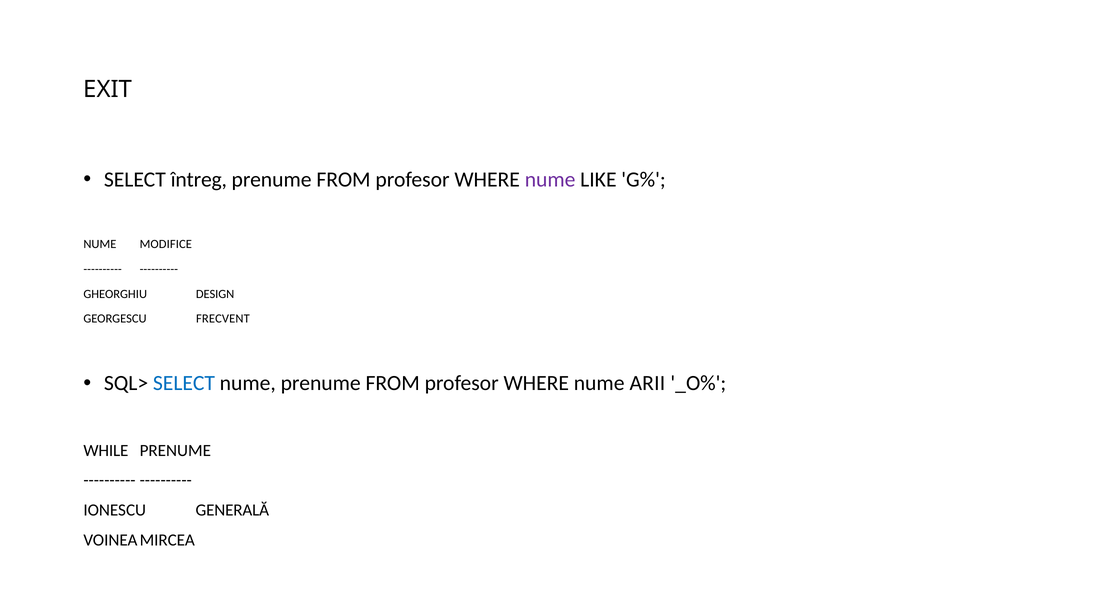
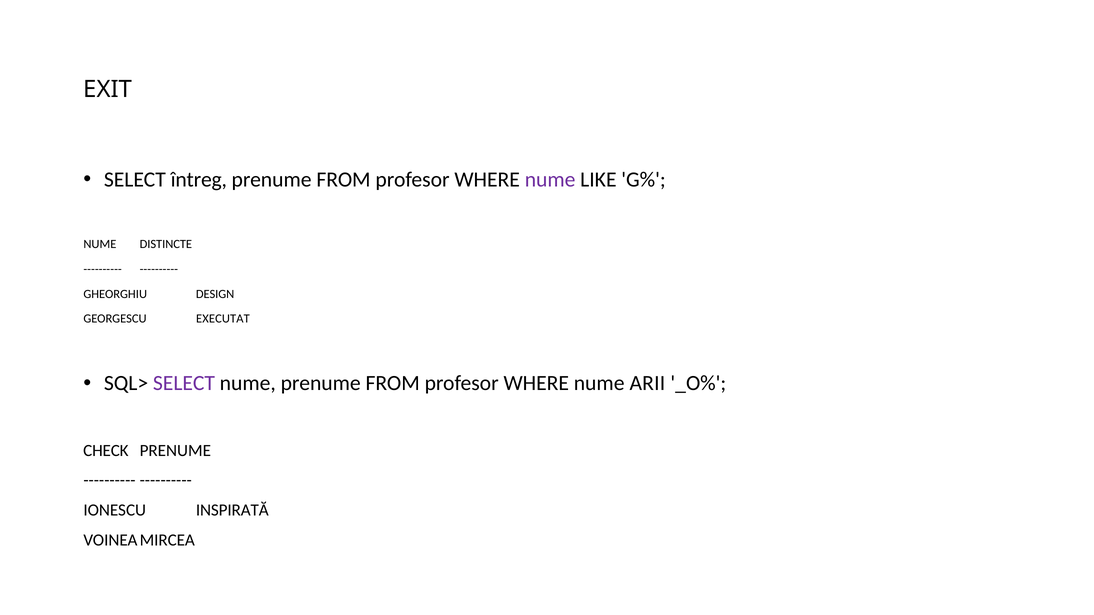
MODIFICE: MODIFICE -> DISTINCTE (166, 244)
FRECVENT: FRECVENT -> EXECUTAT (223, 319)
SELECT colour: blue -> purple (184, 384)
WHILE: WHILE -> CHECK (106, 451)
GENERALĂ: GENERALĂ -> INSPIRATĂ (232, 510)
